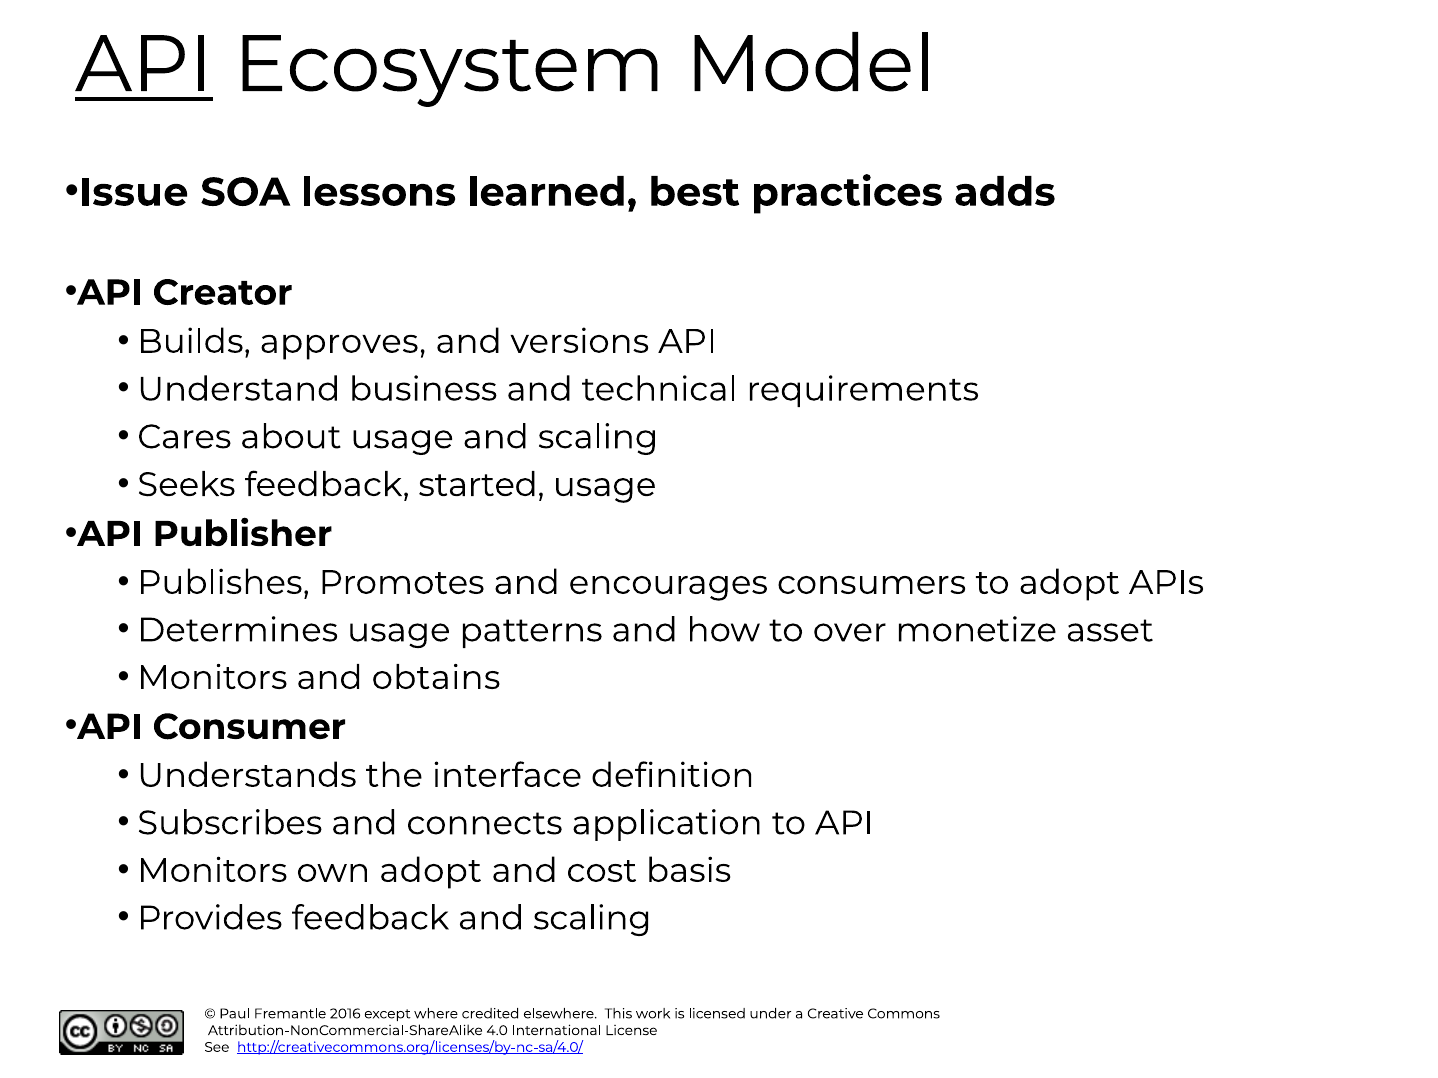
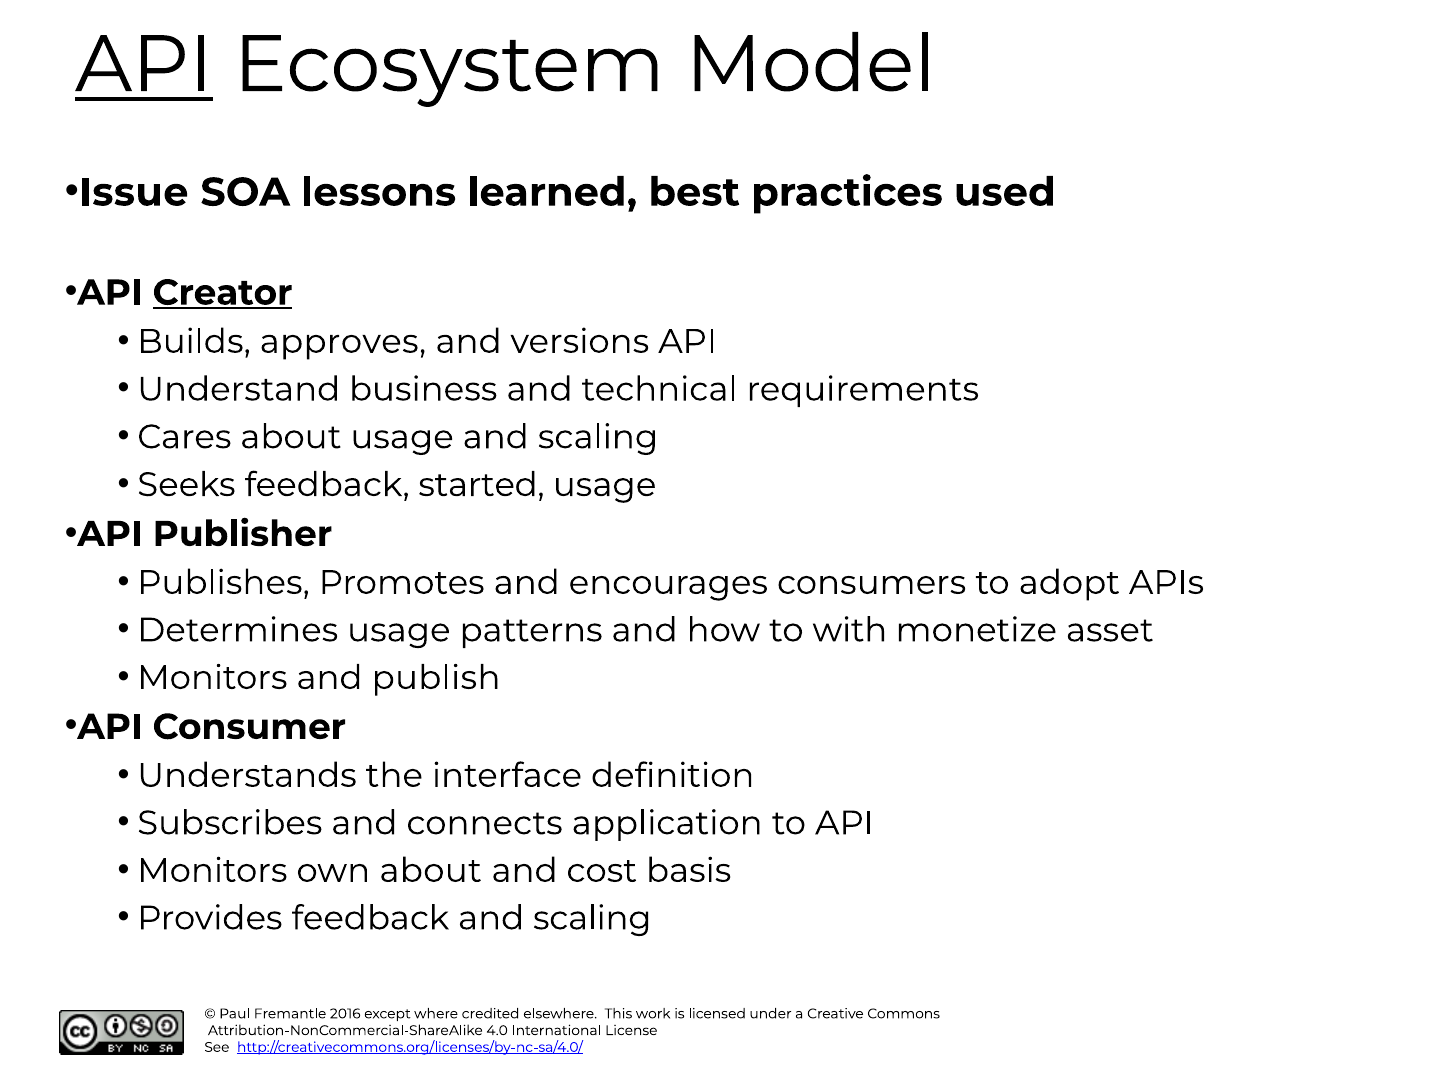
adds: adds -> used (1005, 192)
Creator underline: none -> present (222, 293)
over: over -> with (850, 631)
obtains: obtains -> publish (436, 678)
own adopt: adopt -> about (431, 871)
